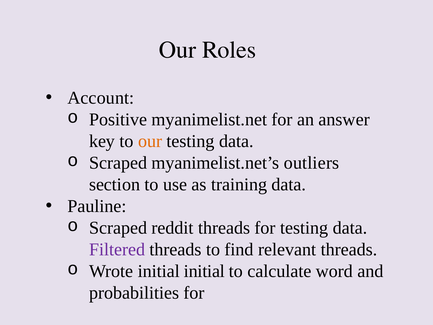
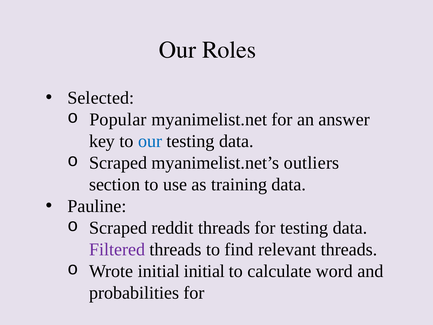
Account: Account -> Selected (101, 98)
Positive: Positive -> Popular (118, 119)
our colour: orange -> blue (150, 141)
